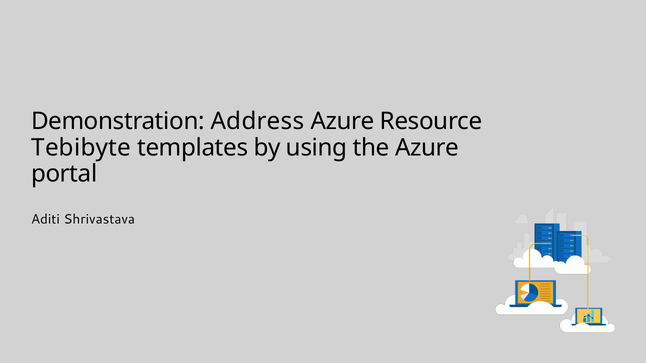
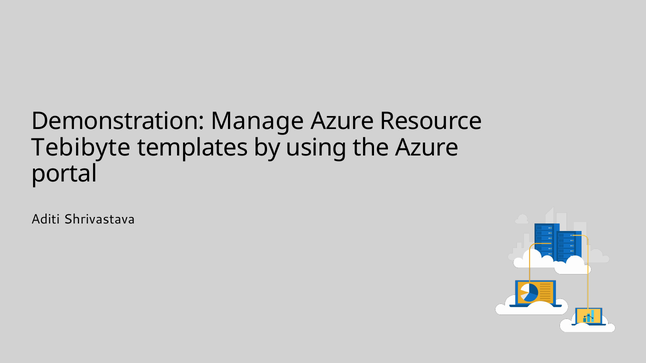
Address: Address -> Manage (258, 122)
